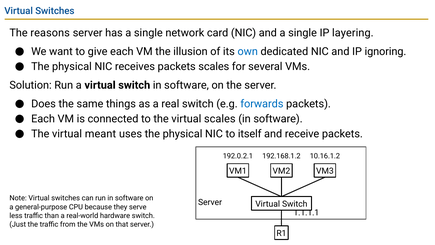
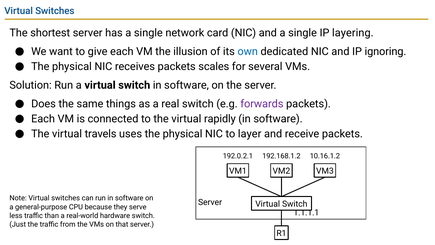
reasons: reasons -> shortest (50, 33)
forwards colour: blue -> purple (262, 104)
virtual scales: scales -> rapidly (220, 119)
meant: meant -> travels (101, 134)
itself: itself -> layer (250, 134)
